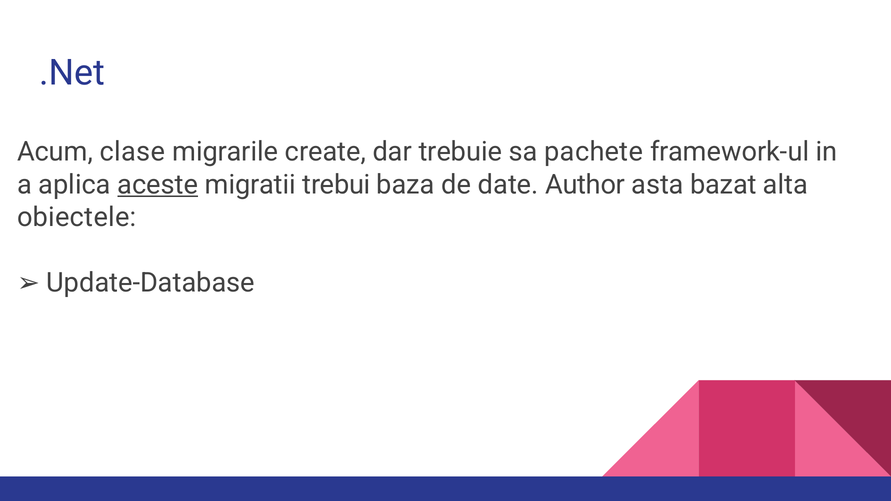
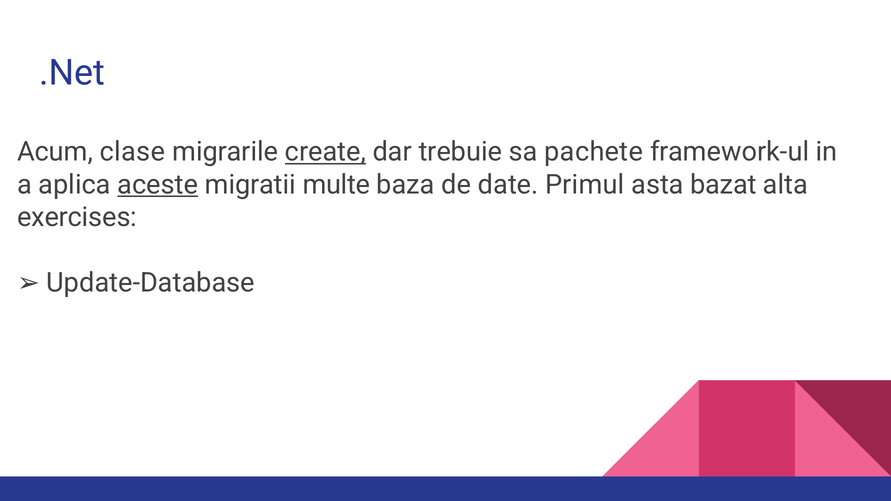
create underline: none -> present (325, 152)
trebui: trebui -> multe (336, 185)
Author: Author -> Primul (585, 185)
obiectele: obiectele -> exercises (77, 217)
